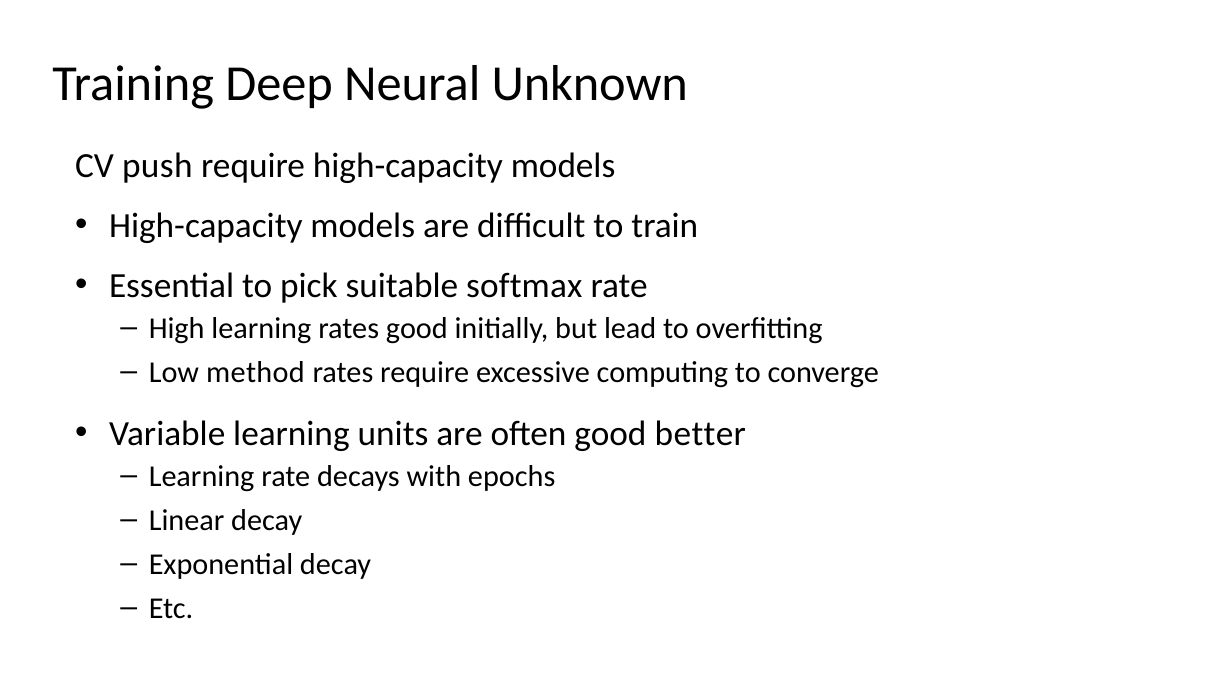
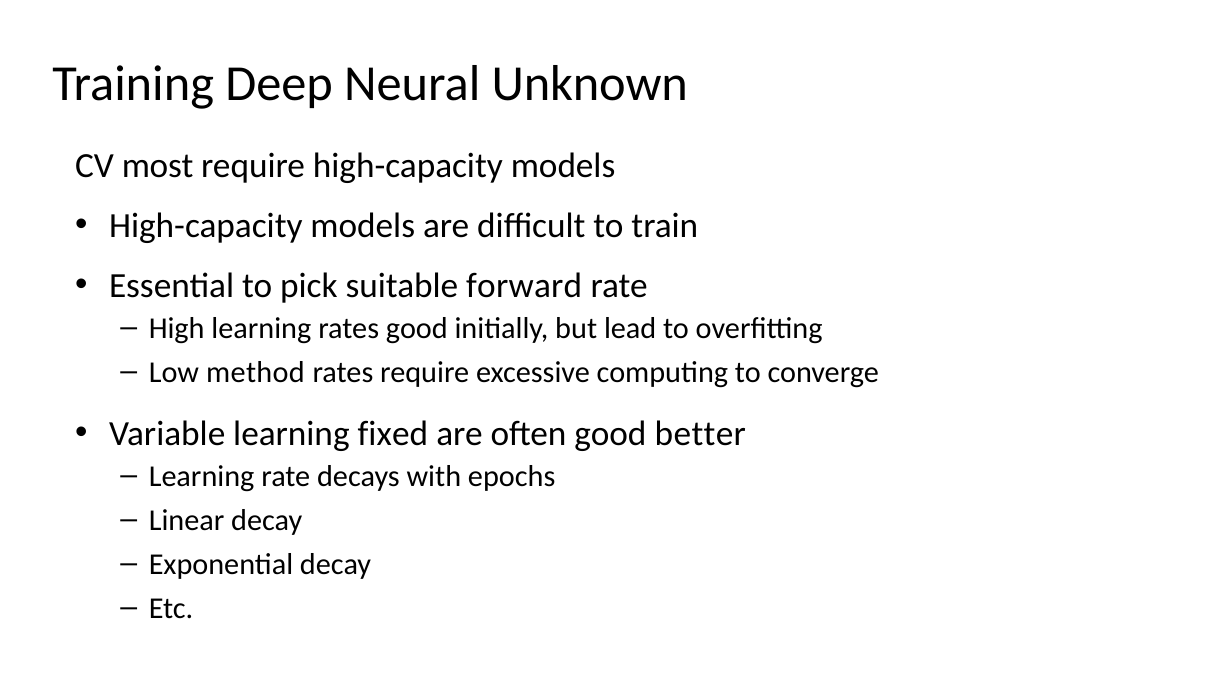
push: push -> most (158, 166)
softmax: softmax -> forward (524, 286)
units: units -> fixed (393, 433)
